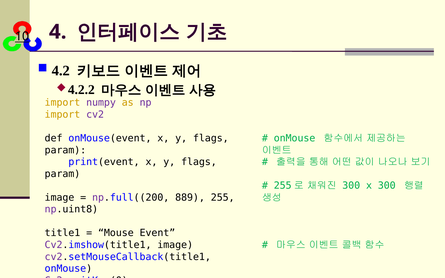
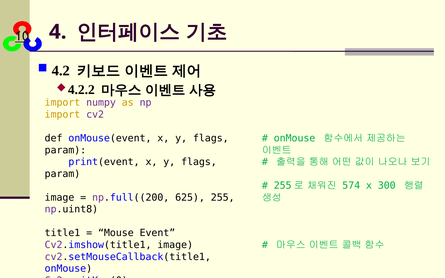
300: 300 -> 574 (351, 186)
889: 889 -> 625 (190, 198)
